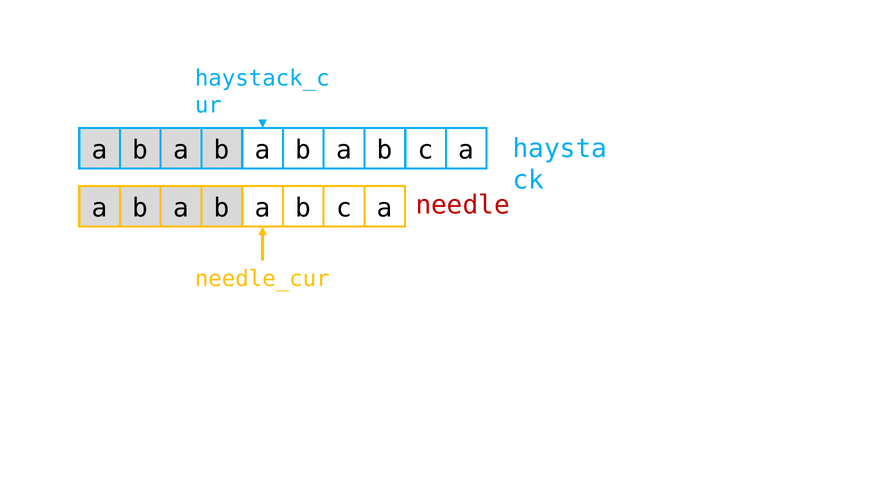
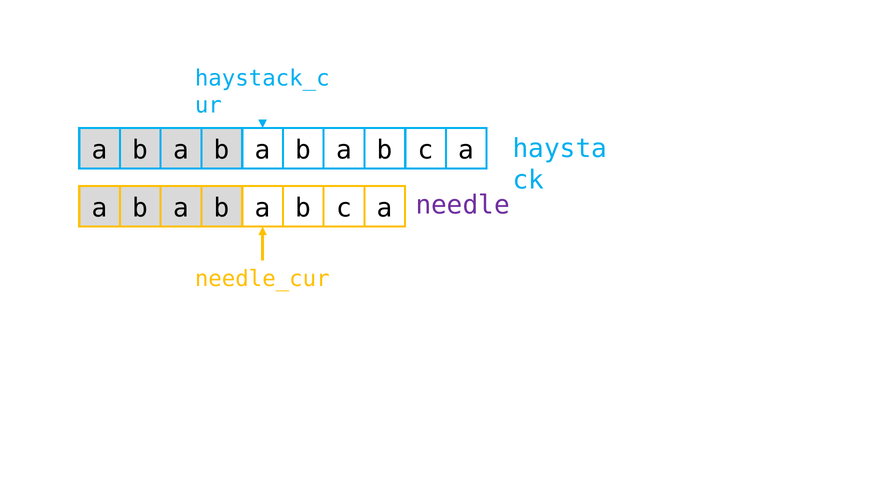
needle colour: red -> purple (463, 205)
